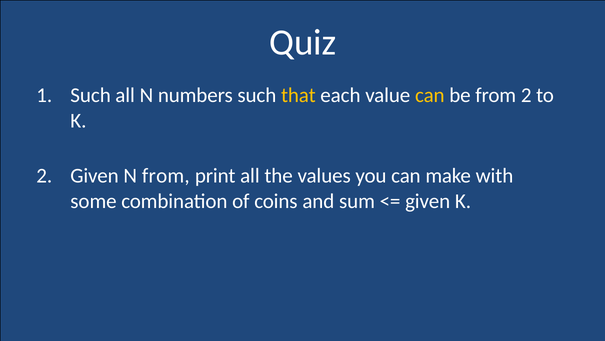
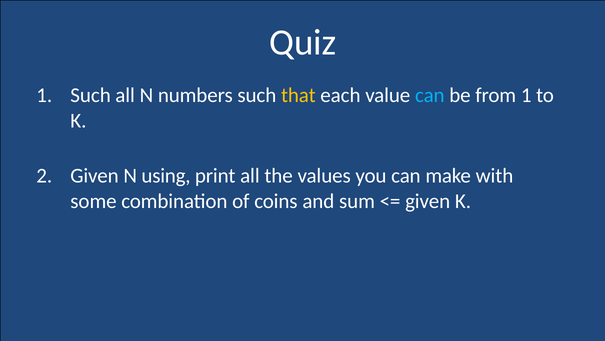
can colour: yellow -> light blue (430, 95)
from 2: 2 -> 1 (526, 95)
N from: from -> using (166, 175)
